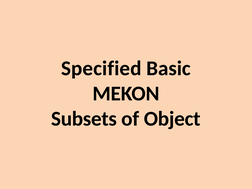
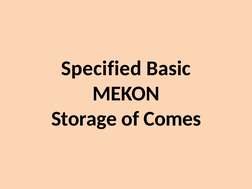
Subsets: Subsets -> Storage (84, 119)
Object: Object -> Comes (172, 119)
